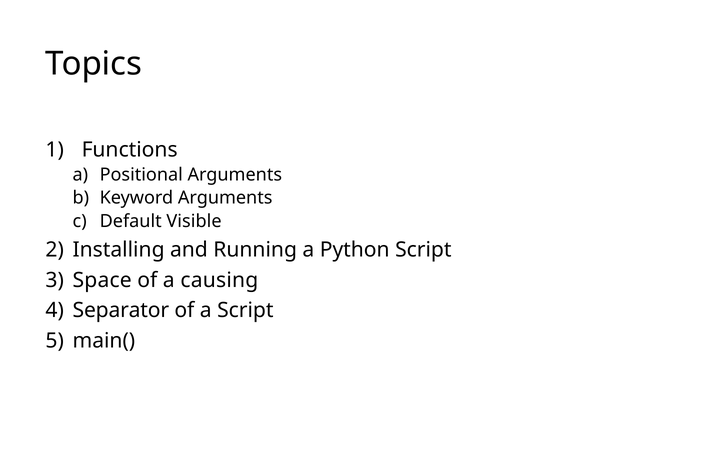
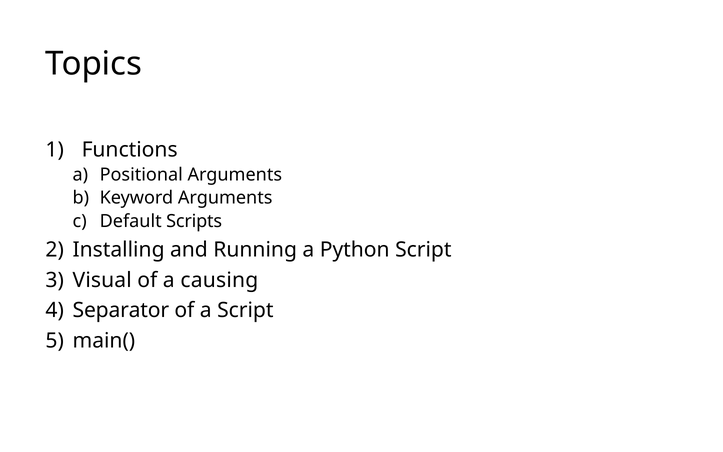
Visible: Visible -> Scripts (194, 221)
Space: Space -> Visual (102, 280)
